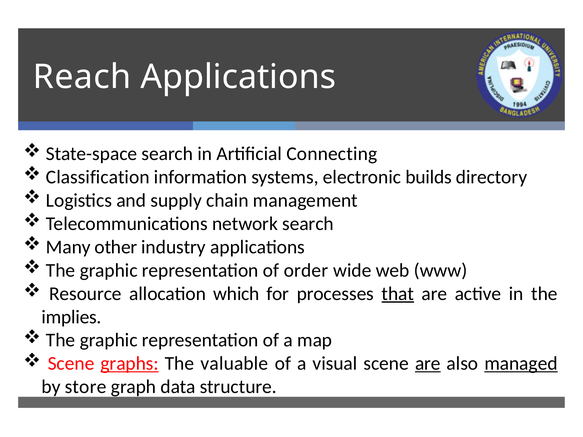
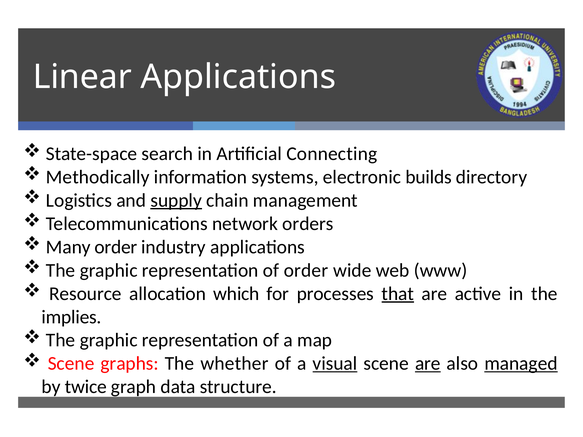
Reach: Reach -> Linear (82, 77)
Classification: Classification -> Methodically (98, 177)
supply underline: none -> present (176, 201)
network search: search -> orders (308, 224)
Many other: other -> order (116, 247)
graphs underline: present -> none (130, 364)
valuable: valuable -> whether (234, 364)
visual underline: none -> present (335, 364)
store: store -> twice (86, 387)
